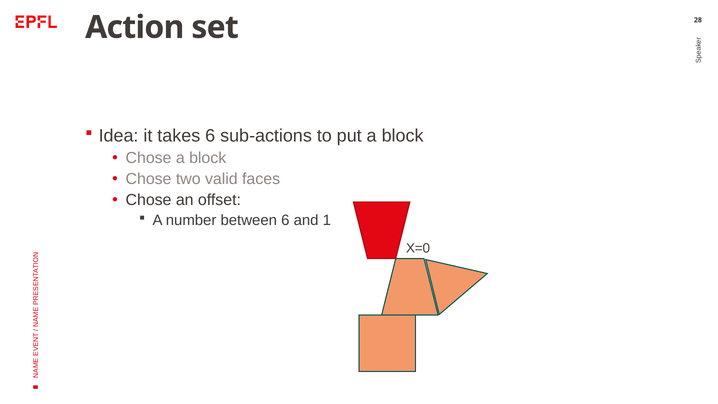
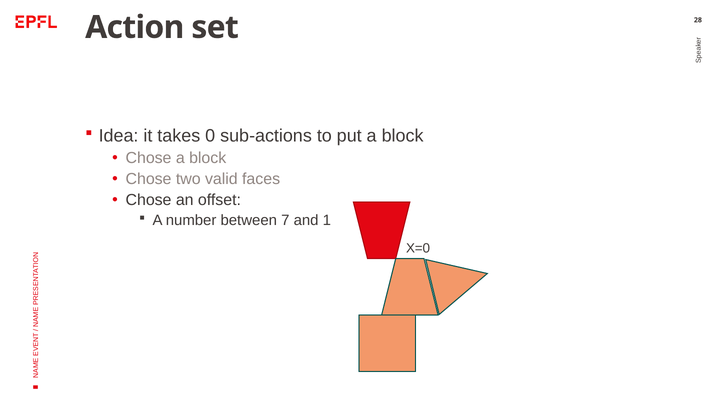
takes 6: 6 -> 0 (210, 136)
between 6: 6 -> 7 (285, 220)
